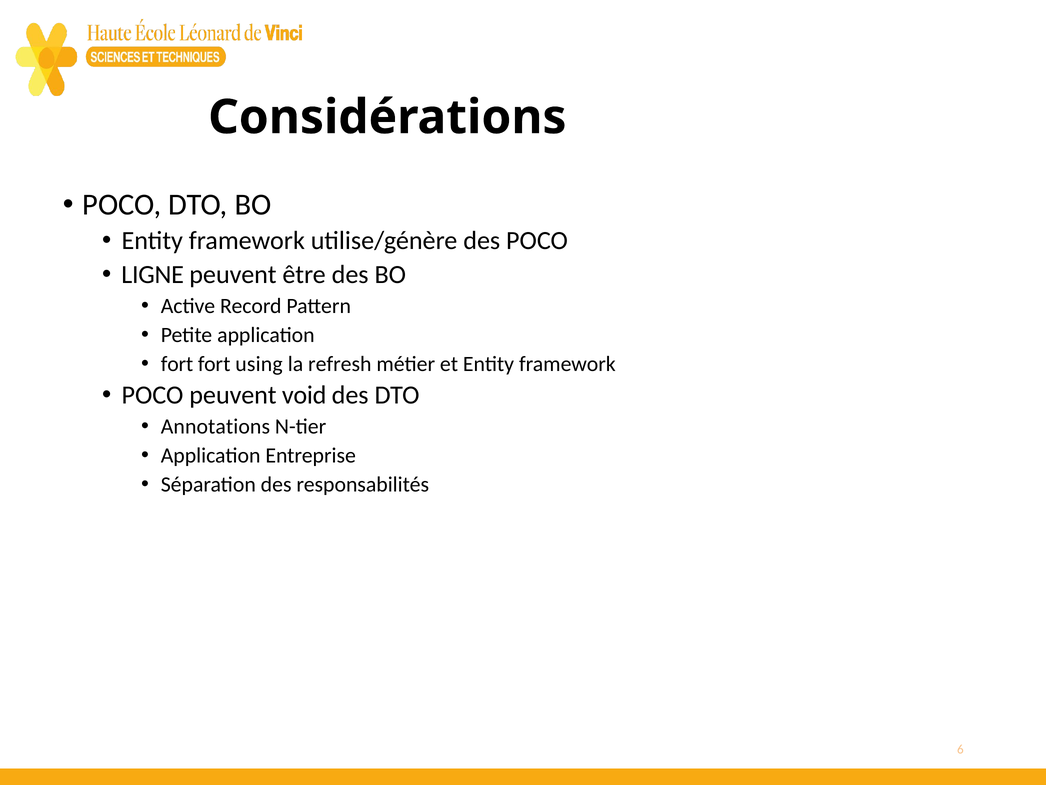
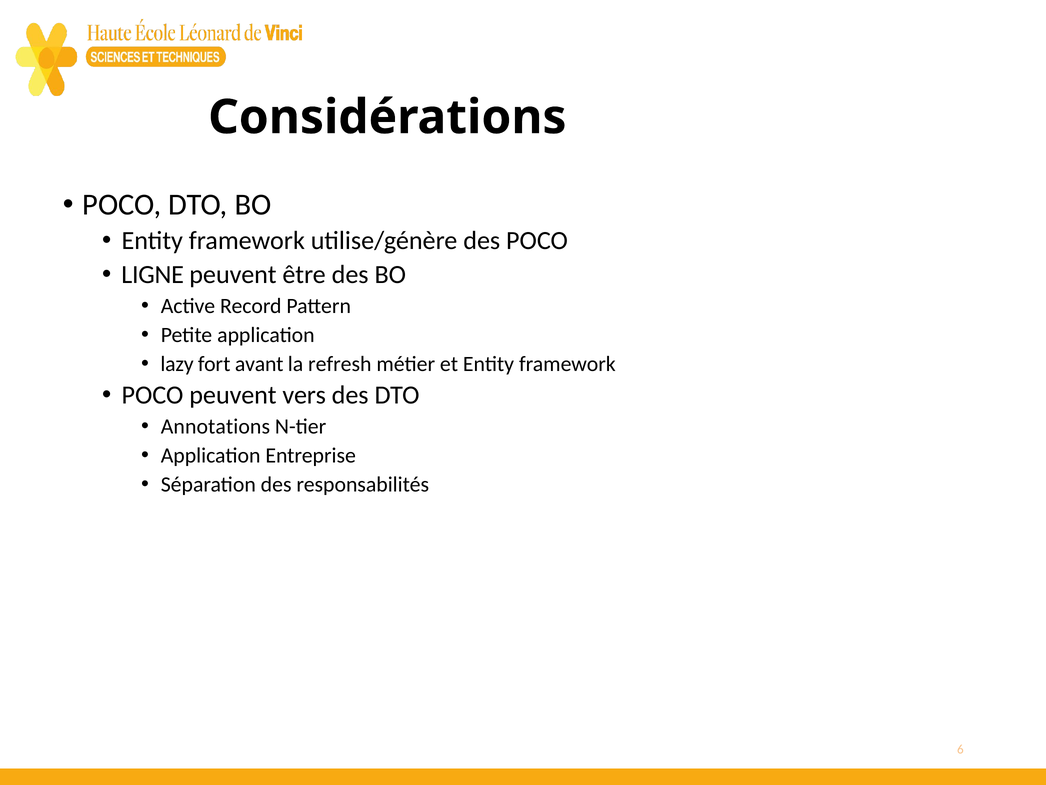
fort: fort -> lazy (177, 364)
using: using -> avant (259, 364)
void: void -> vers (304, 395)
